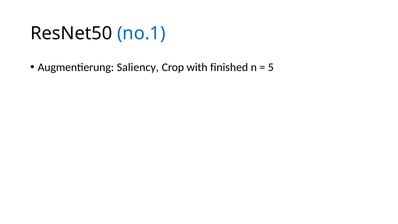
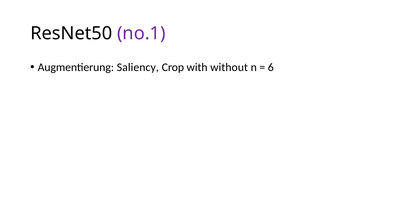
no.1 colour: blue -> purple (141, 33)
finished: finished -> without (229, 67)
5: 5 -> 6 (271, 67)
